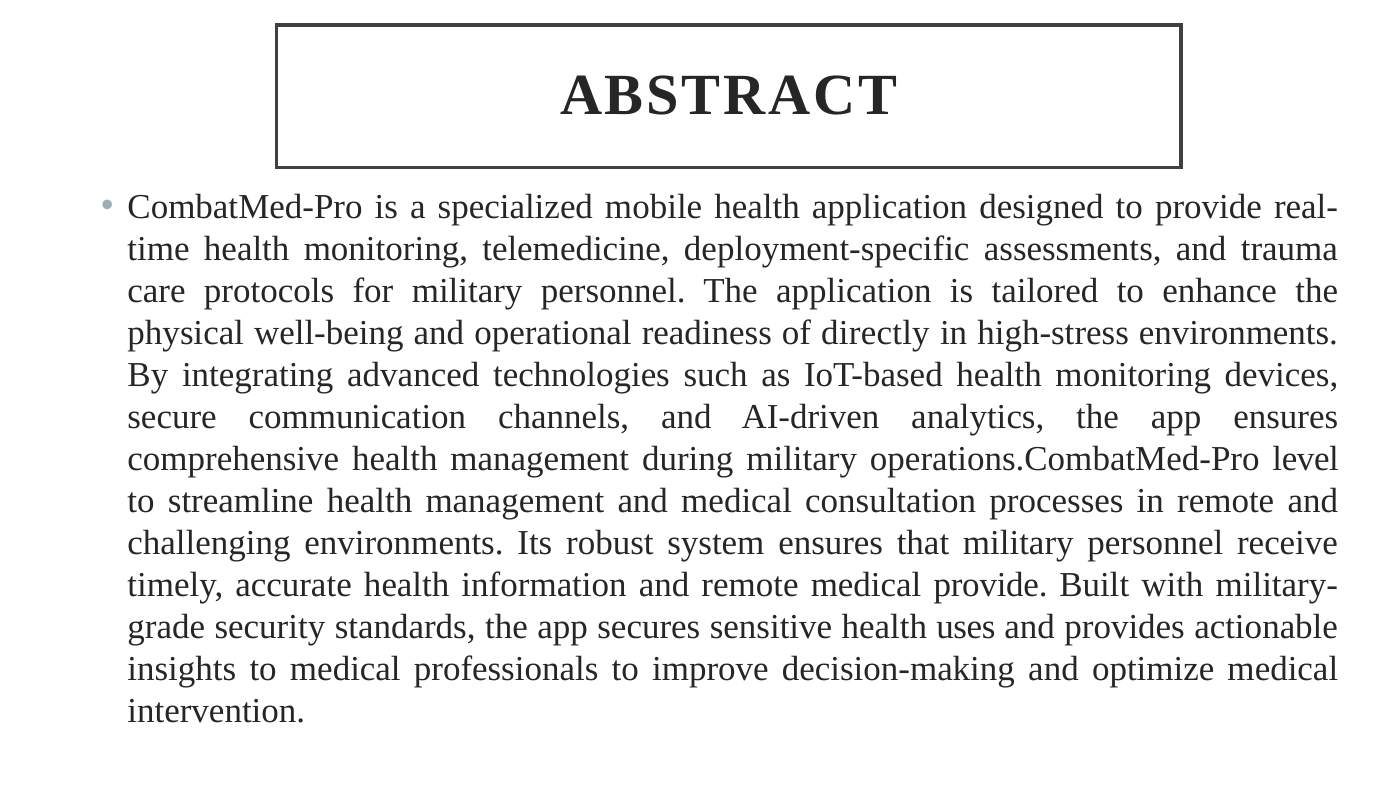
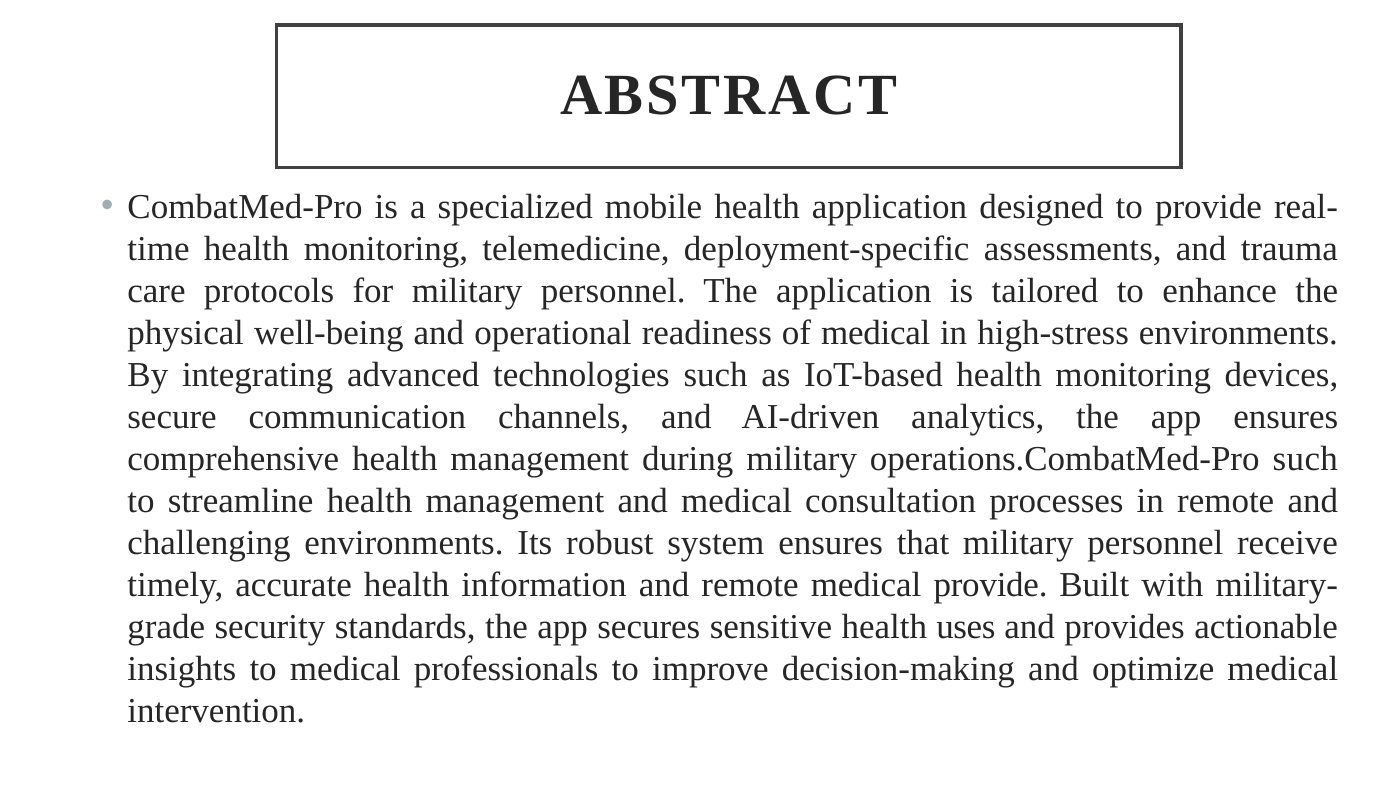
of directly: directly -> medical (876, 333)
operations.CombatMed-Pro level: level -> such (1305, 459)
